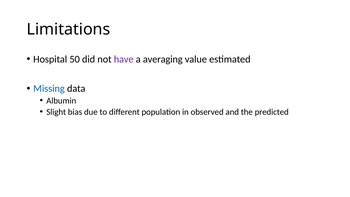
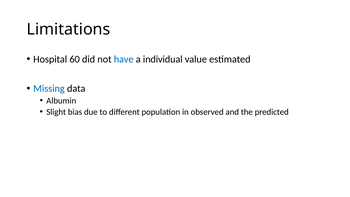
50: 50 -> 60 (75, 59)
have colour: purple -> blue (124, 59)
averaging: averaging -> individual (163, 59)
